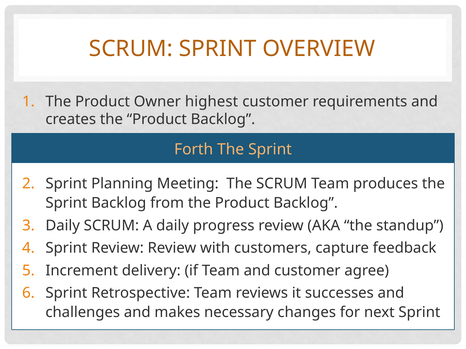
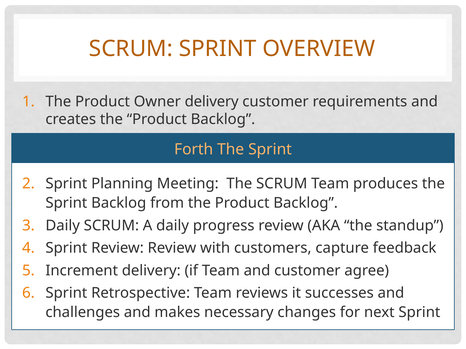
Owner highest: highest -> delivery (212, 102)
